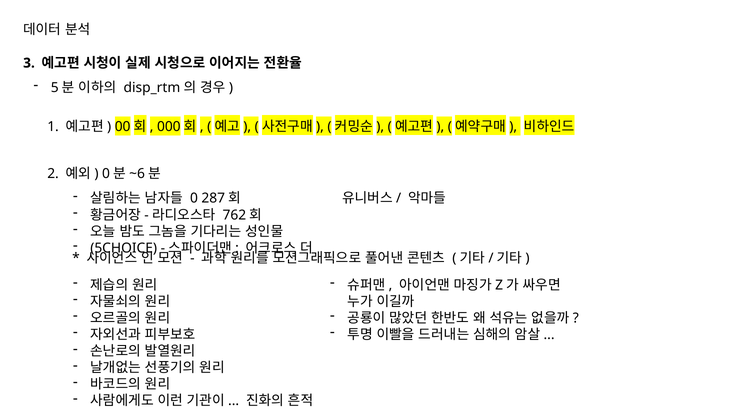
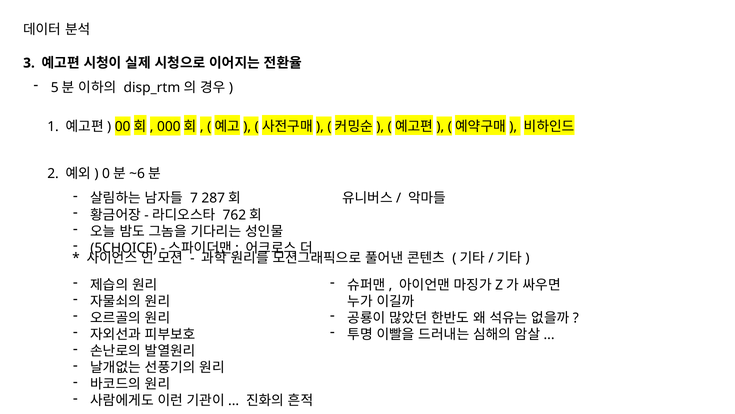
0: 0 -> 7 (194, 198)
